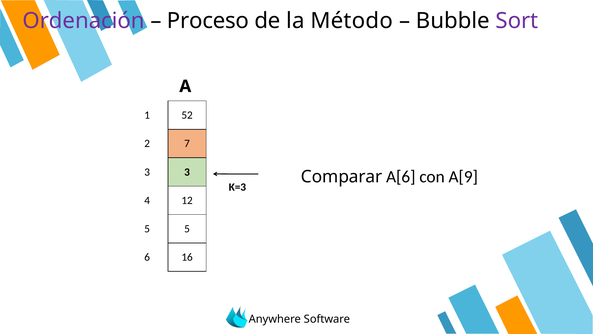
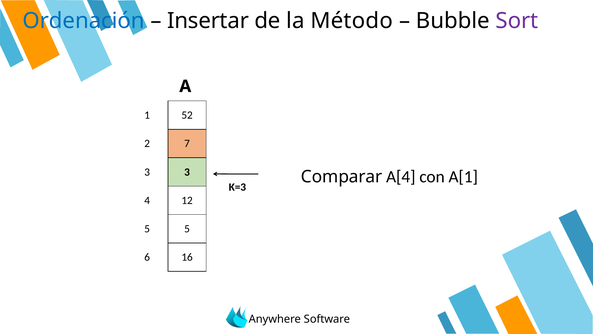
Ordenación colour: purple -> blue (84, 21)
Proceso: Proceso -> Insertar (208, 21)
A[6: A[6 -> A[4 (401, 177)
A[9: A[9 -> A[1 (463, 177)
